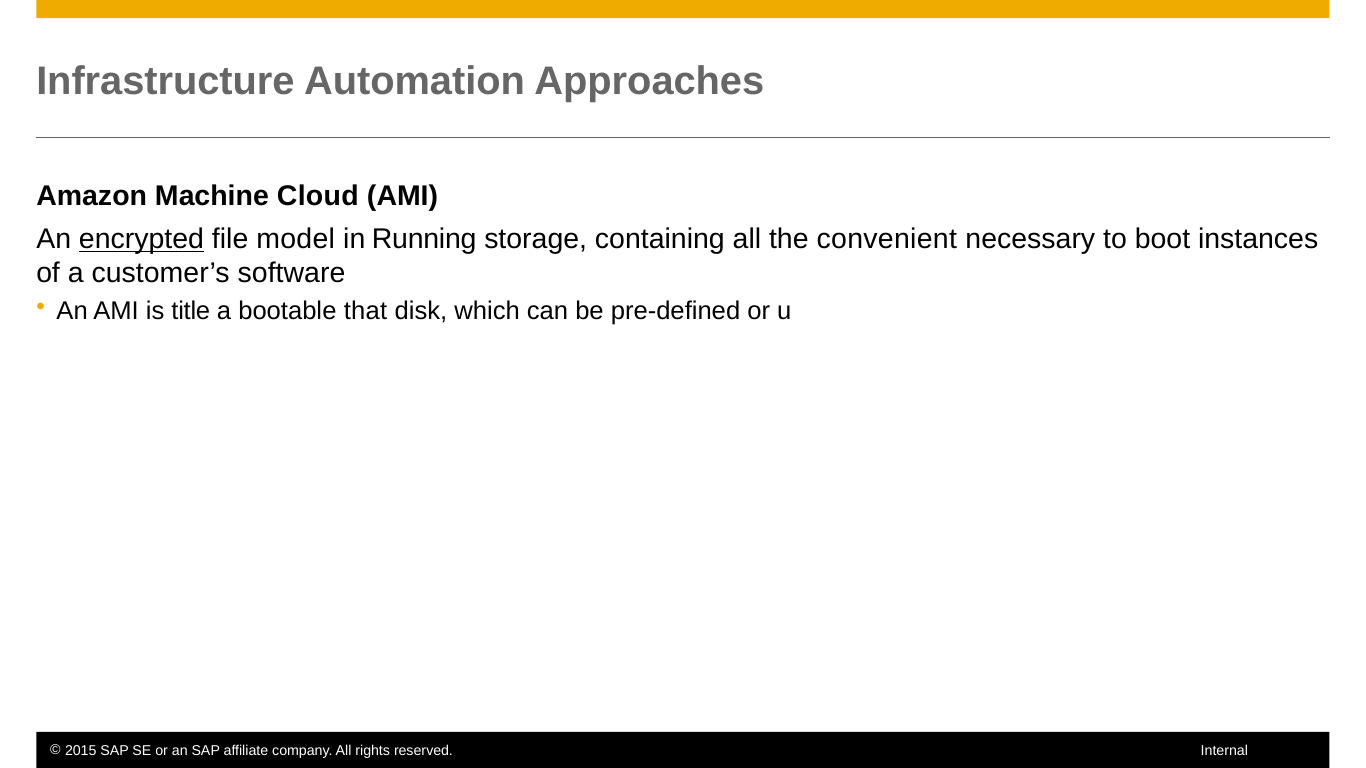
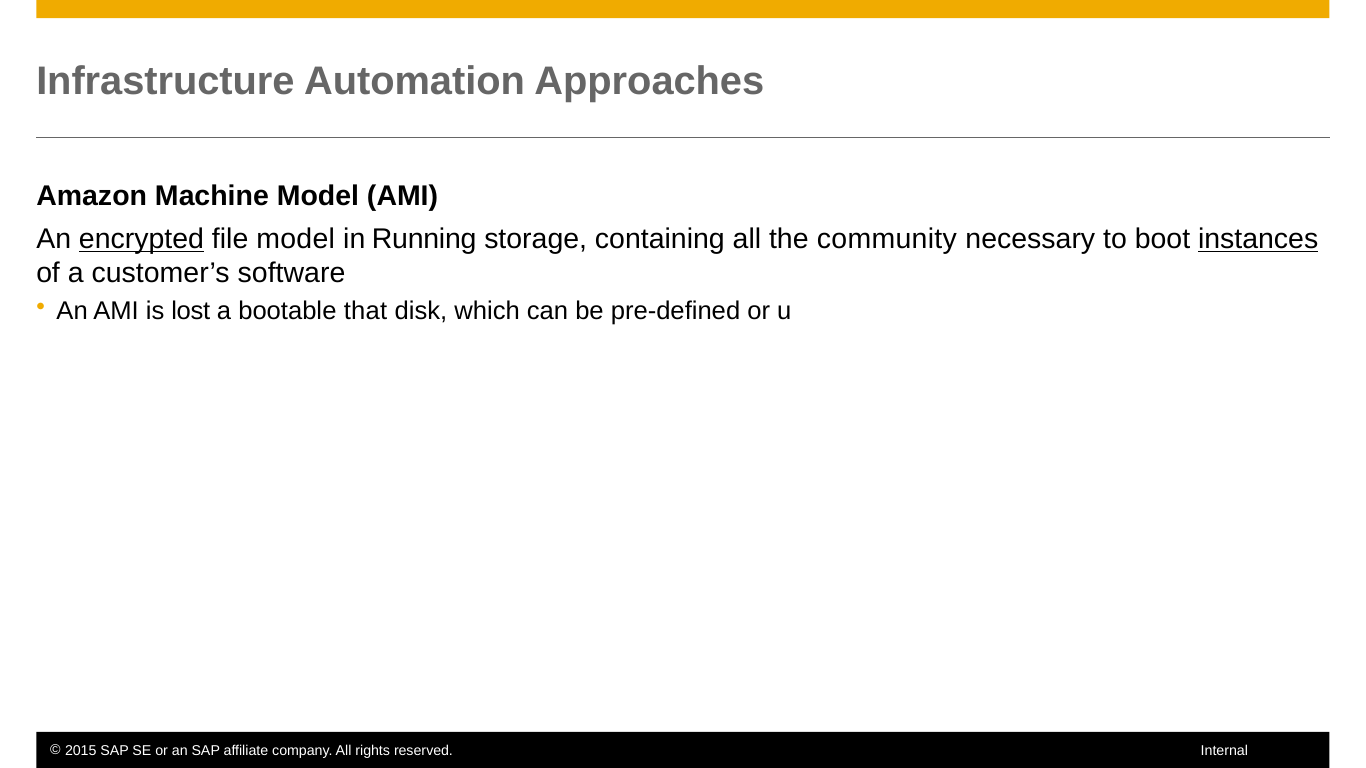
Machine Cloud: Cloud -> Model (318, 197)
convenient: convenient -> community (887, 239)
instances underline: none -> present (1258, 239)
title: title -> lost (191, 311)
